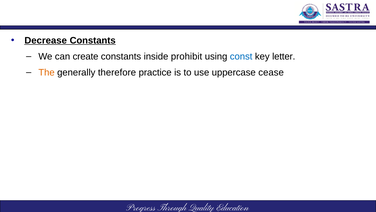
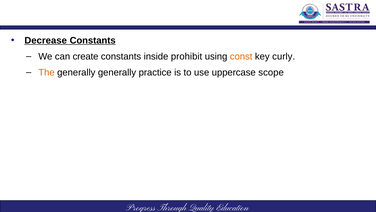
const colour: blue -> orange (241, 56)
letter: letter -> curly (284, 56)
generally therefore: therefore -> generally (117, 72)
cease: cease -> scope (271, 72)
